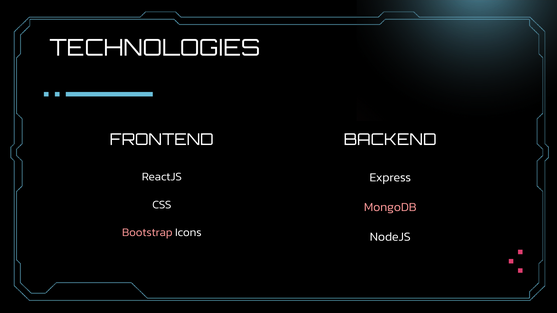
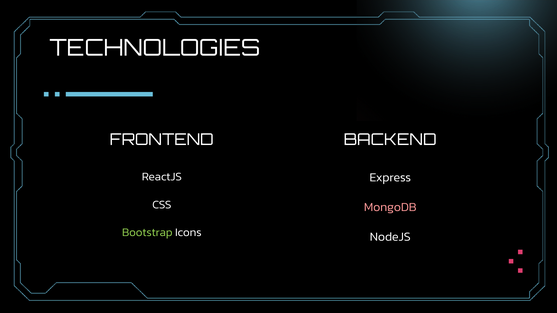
Bootstrap colour: pink -> light green (147, 233)
